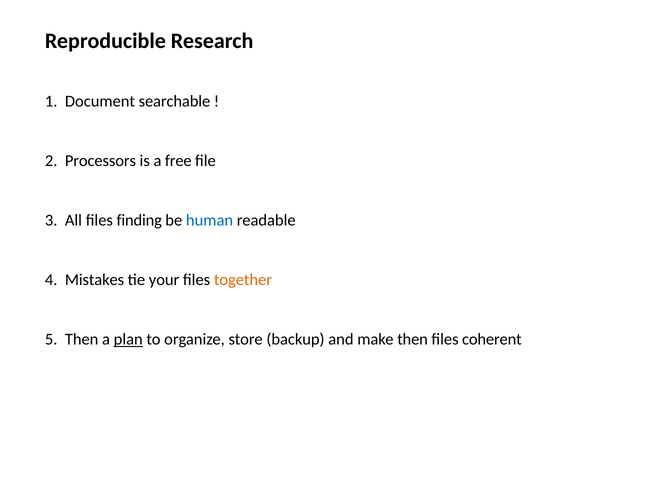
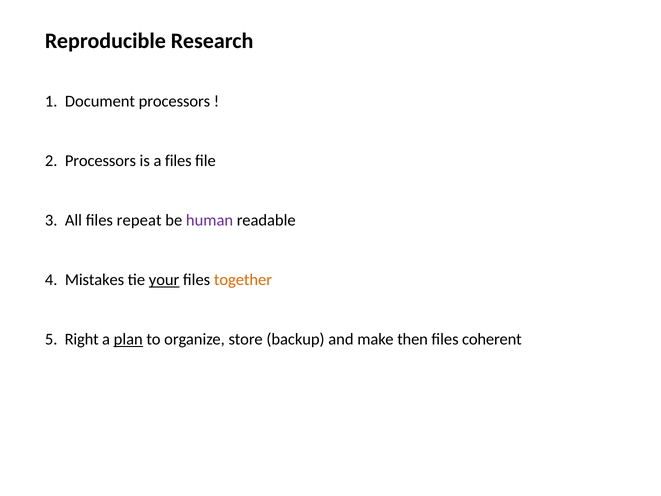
Document searchable: searchable -> processors (174, 101)
a free: free -> files (178, 161)
finding: finding -> repeat (139, 220)
human colour: blue -> purple (210, 220)
your underline: none -> present (164, 280)
5 Then: Then -> Right (82, 339)
